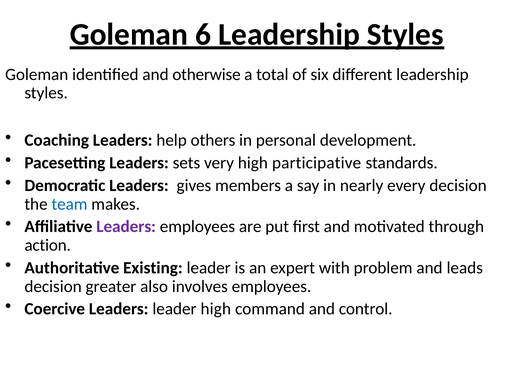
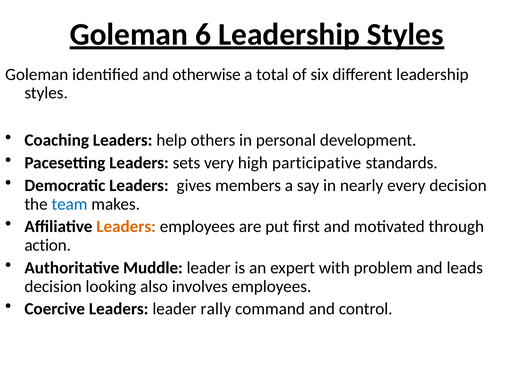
Leaders colour: purple -> orange (126, 226)
Existing: Existing -> Muddle (153, 267)
greater: greater -> looking (111, 286)
leader high: high -> rally (216, 309)
